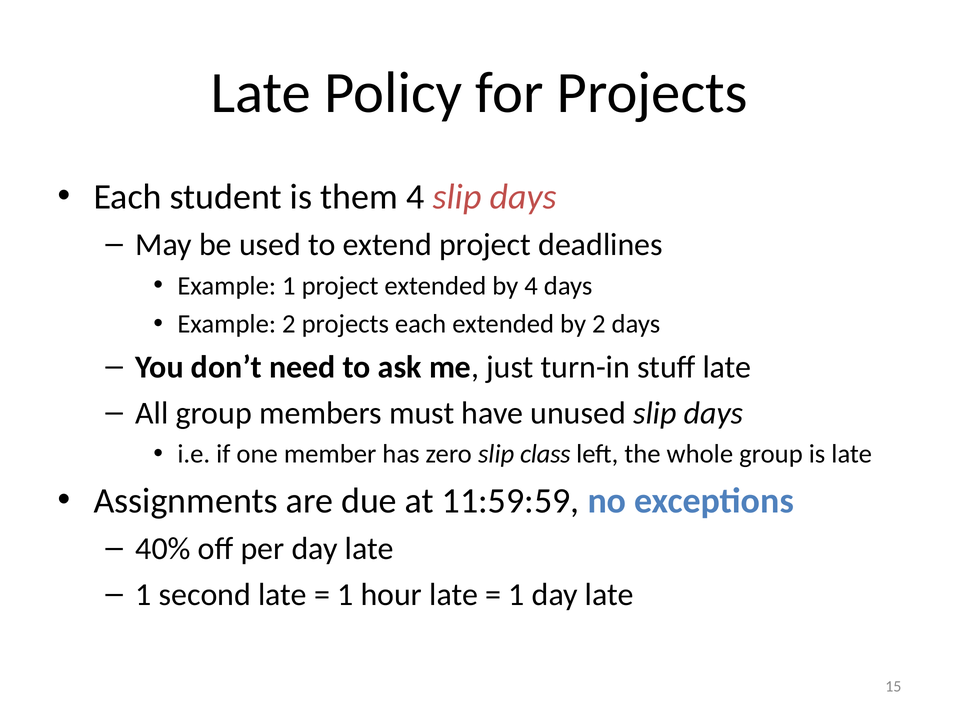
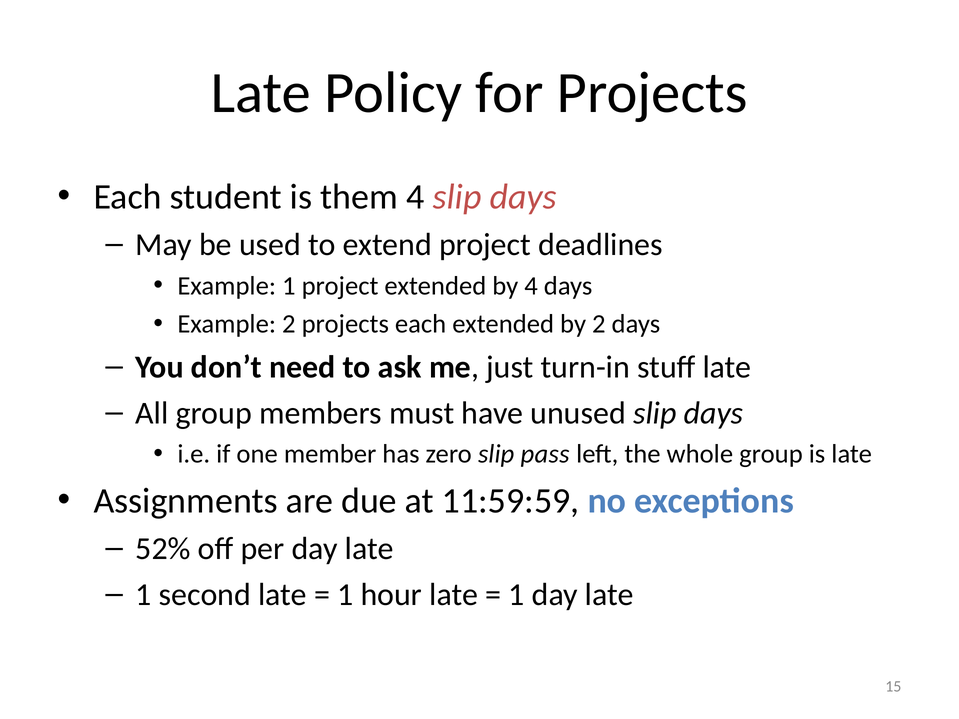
class: class -> pass (545, 454)
40%: 40% -> 52% (163, 549)
